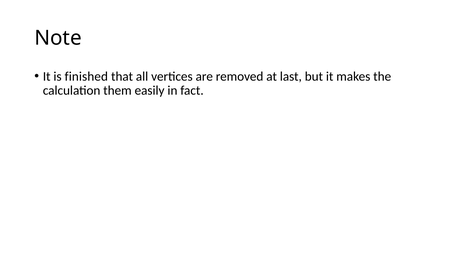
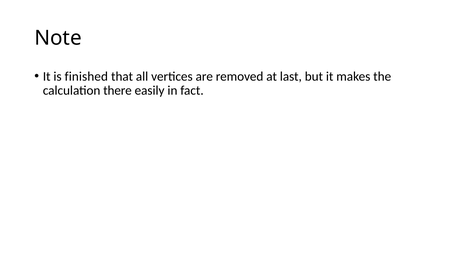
them: them -> there (118, 90)
